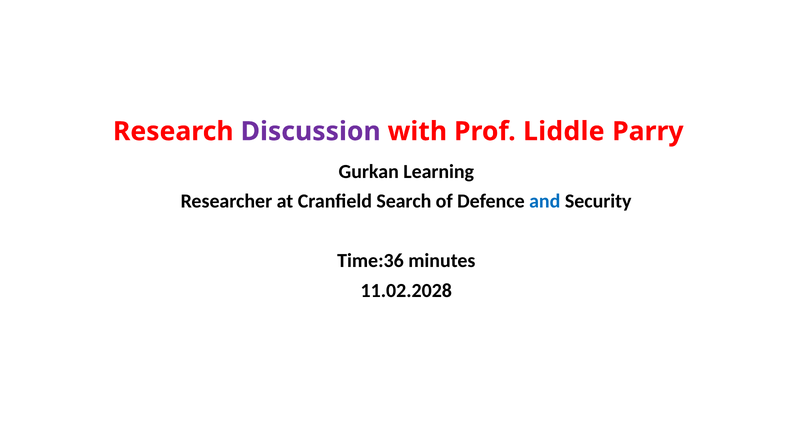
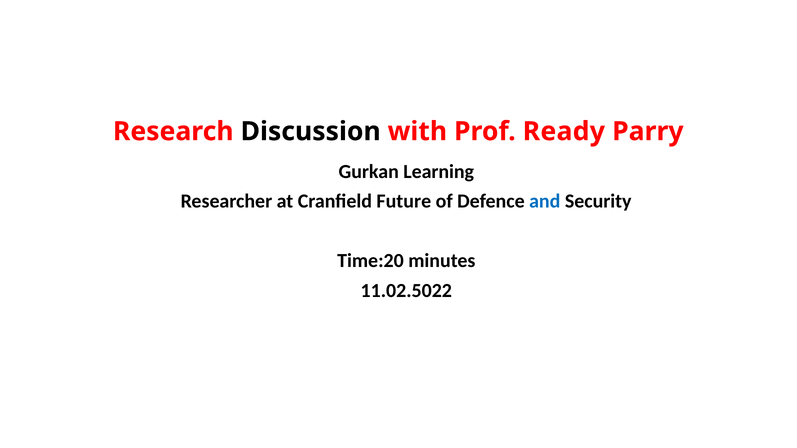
Discussion colour: purple -> black (311, 132)
Liddle: Liddle -> Ready (564, 132)
Search: Search -> Future (404, 201)
Time:36: Time:36 -> Time:20 (370, 261)
11.02.2028: 11.02.2028 -> 11.02.5022 (406, 291)
